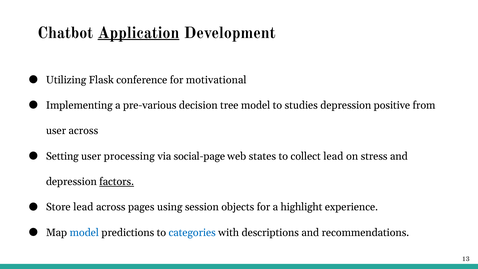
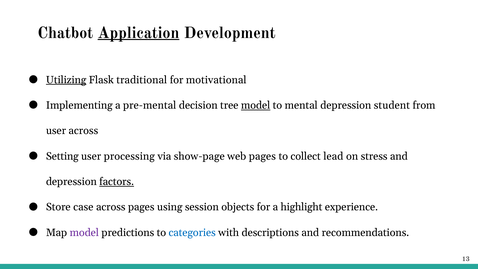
Utilizing underline: none -> present (66, 80)
conference: conference -> traditional (142, 80)
pre-various: pre-various -> pre-mental (150, 105)
model underline: none -> present (256, 105)
studies: studies -> mental (301, 105)
positive: positive -> student (392, 105)
social-page: social-page -> show-page (199, 156)
web states: states -> pages (262, 156)
Store lead: lead -> case (83, 207)
model colour: blue -> purple (84, 232)
